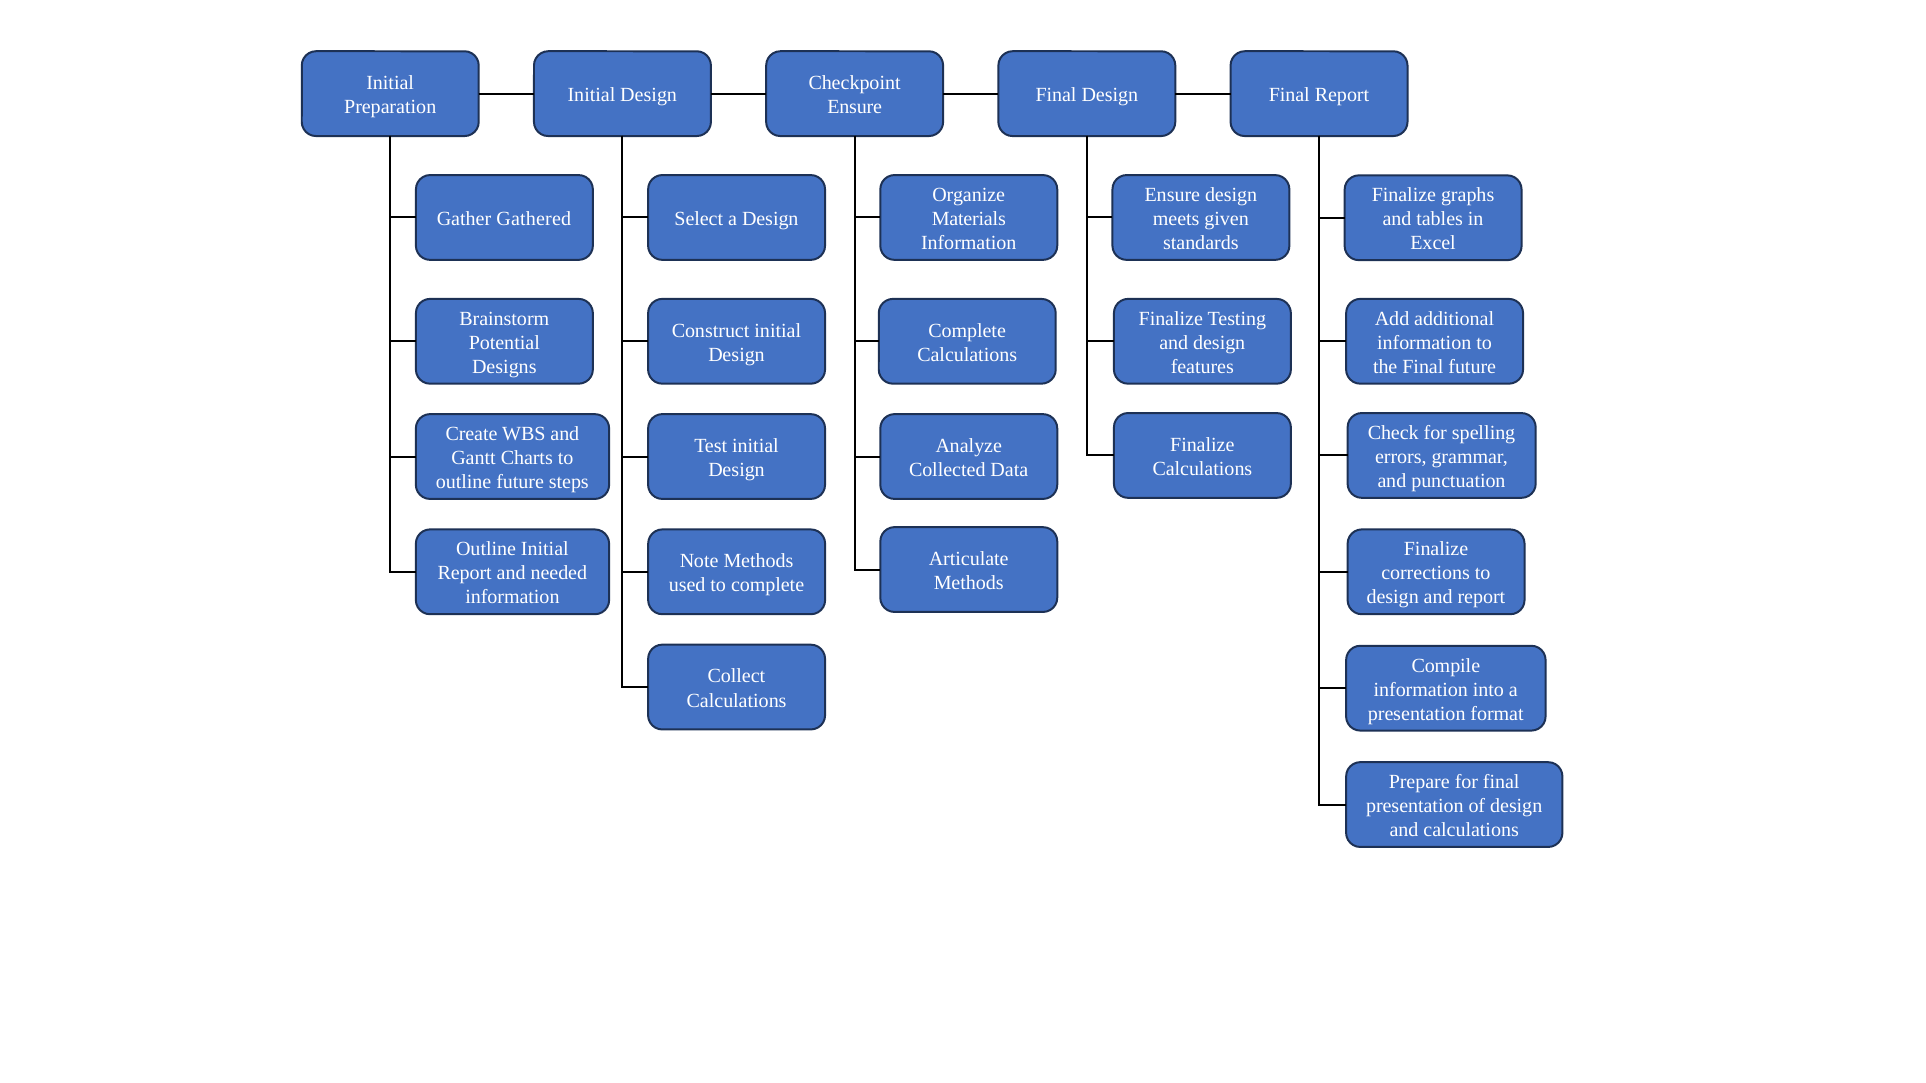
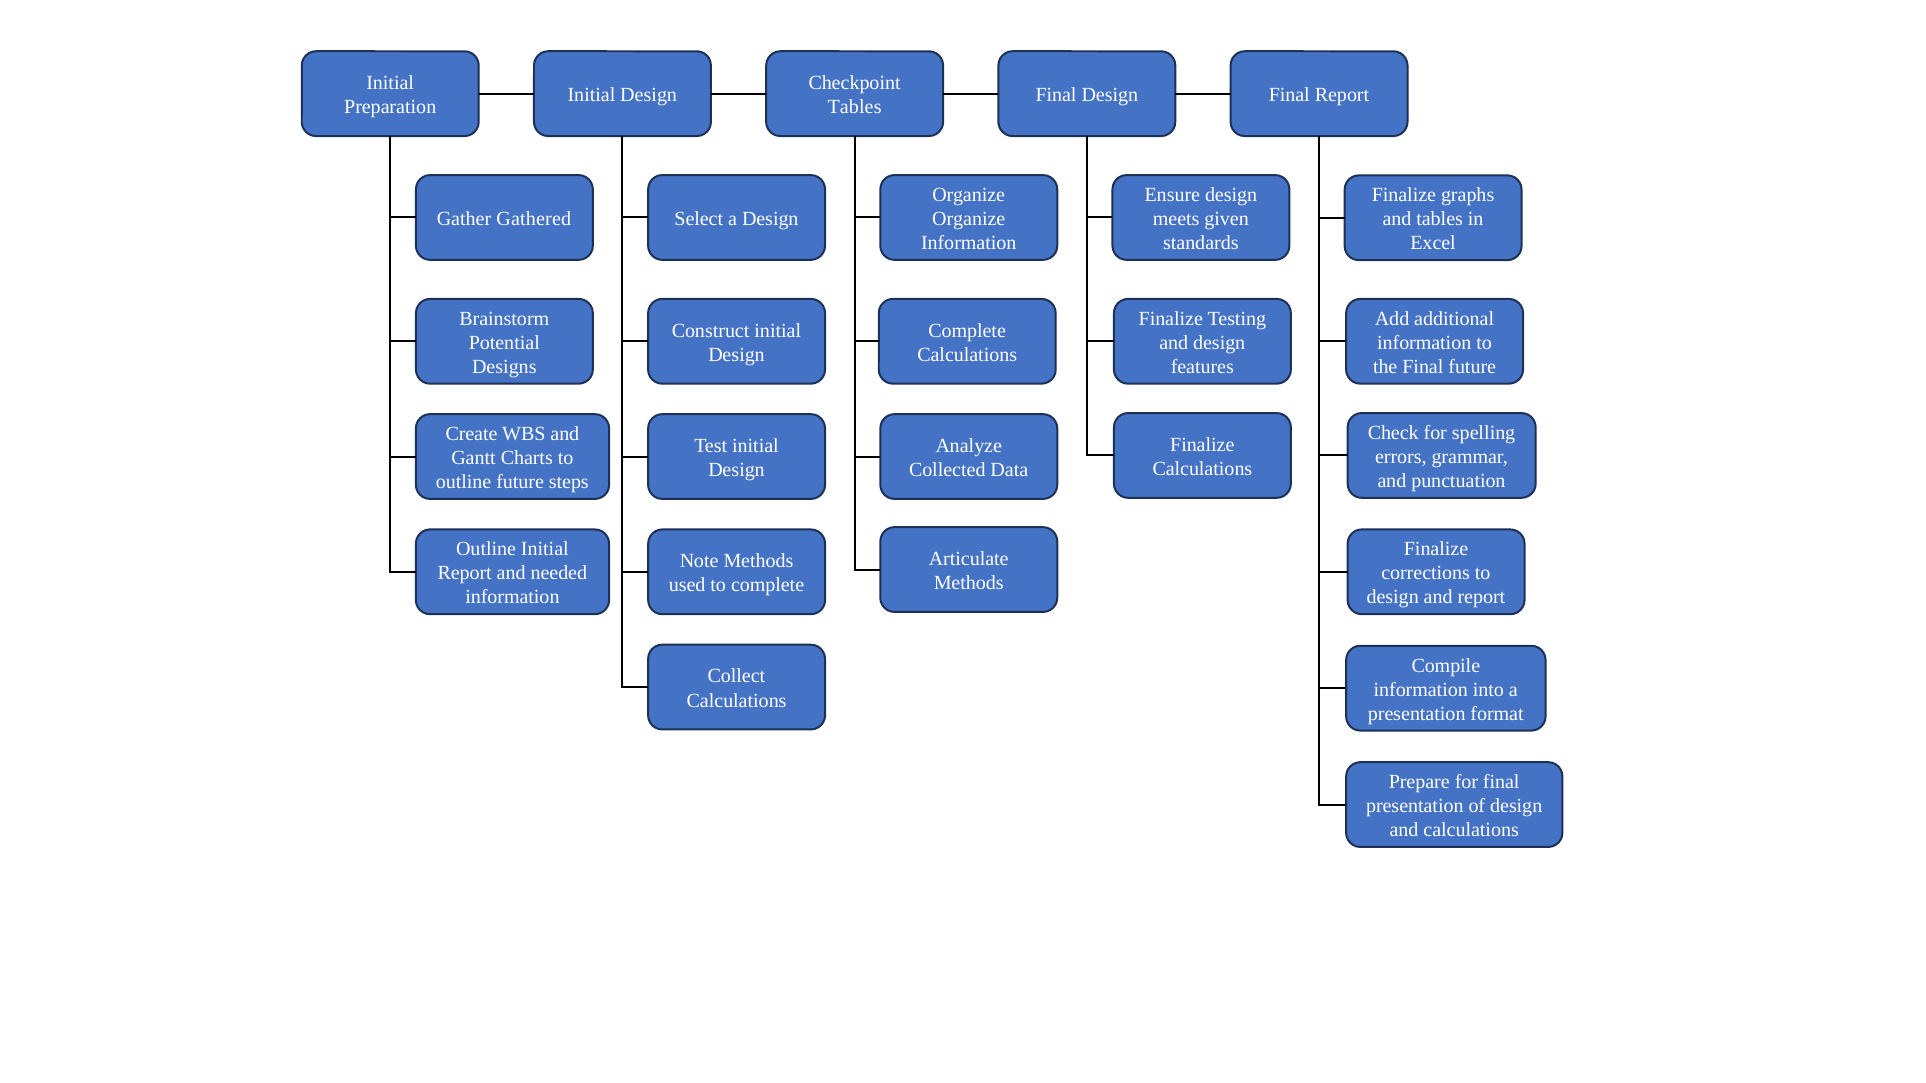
Ensure: Ensure -> Tables (855, 107)
Materials: Materials -> Organize (969, 219)
